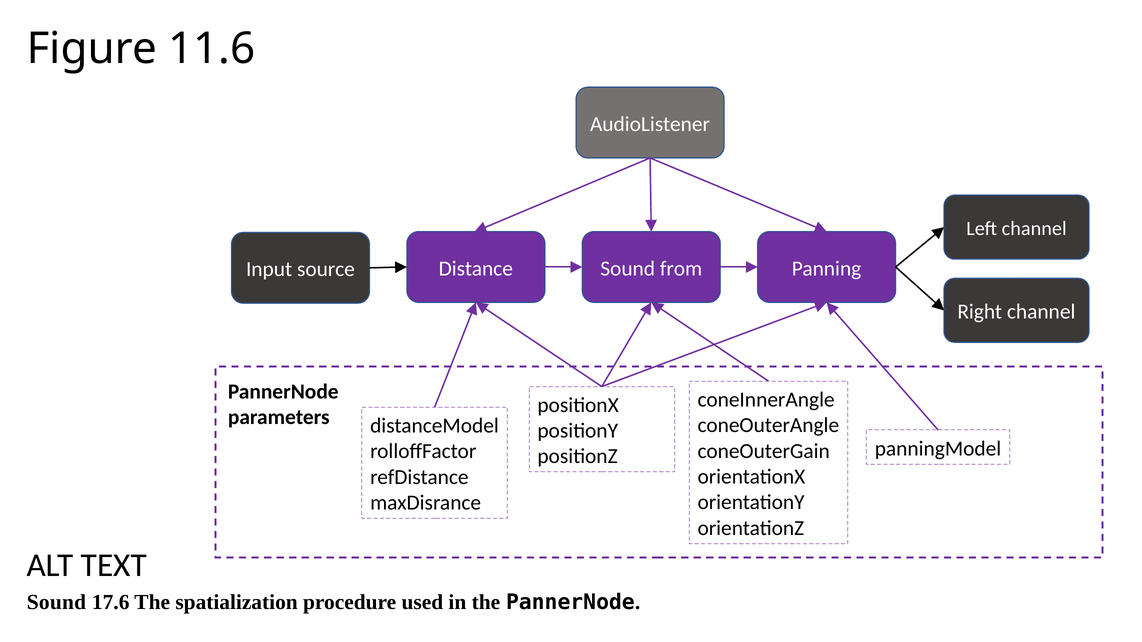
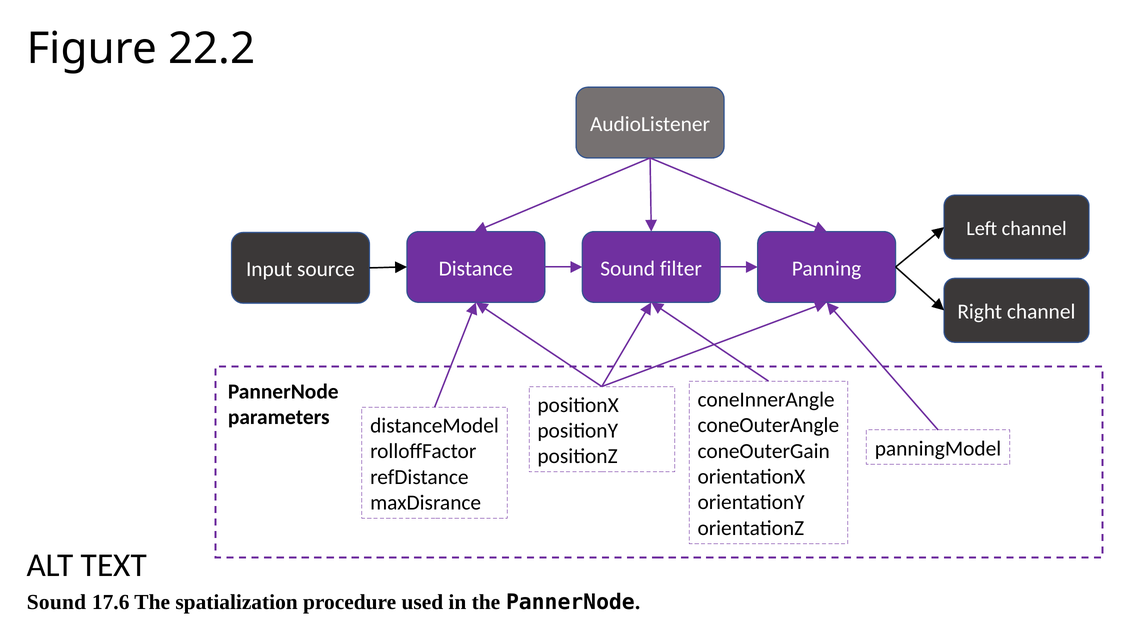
11.6: 11.6 -> 22.2 (212, 49)
from: from -> filter (681, 269)
